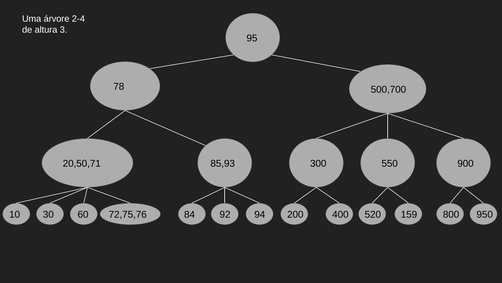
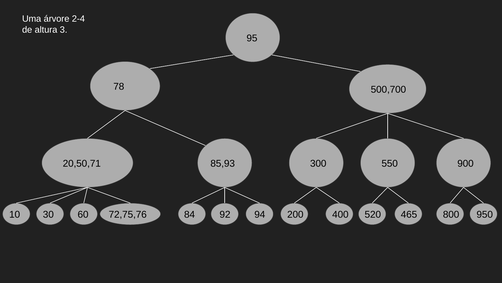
159: 159 -> 465 (409, 214)
